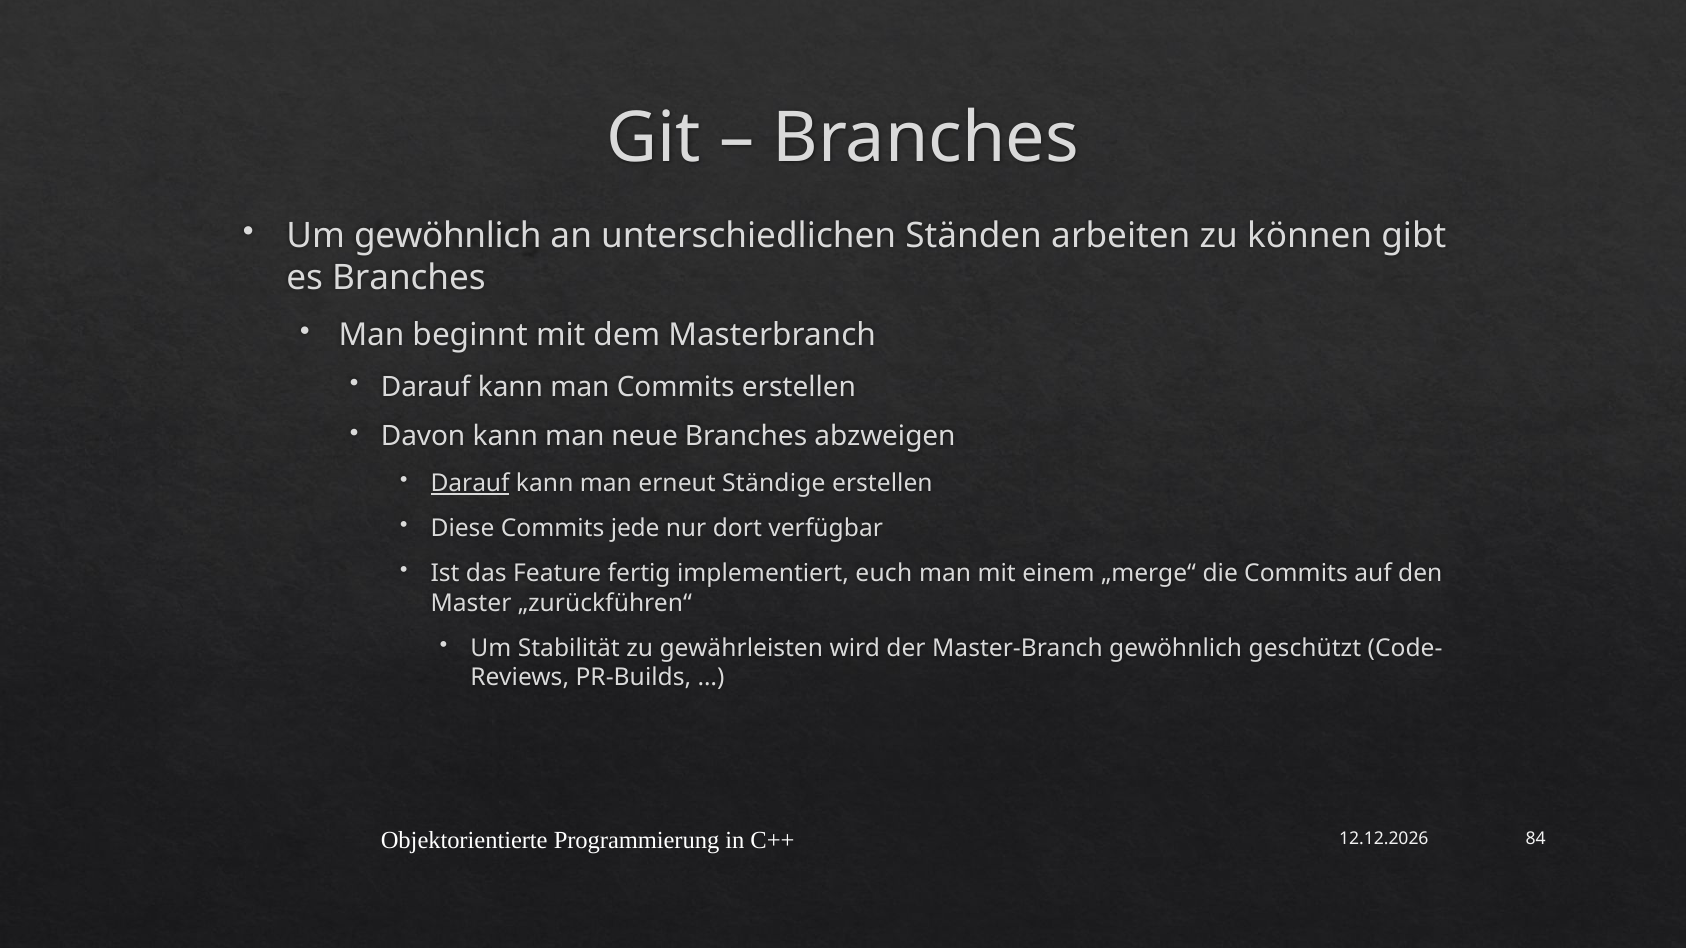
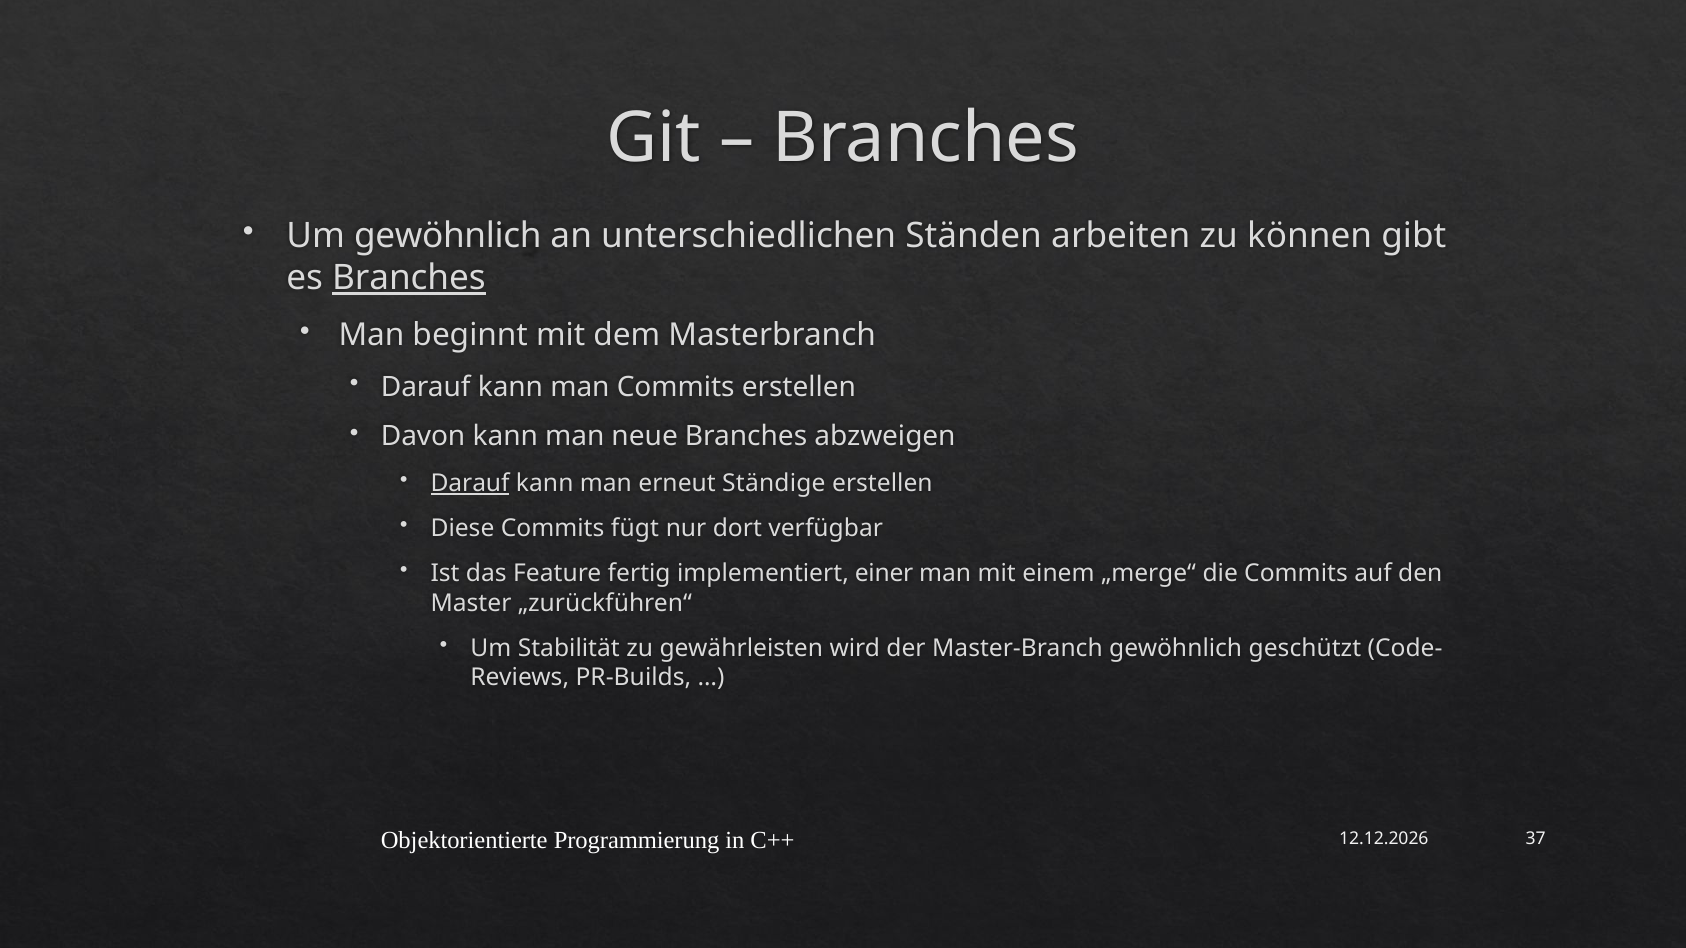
Branches underline: none -> present (409, 278)
jede: jede -> fügt (635, 529)
euch: euch -> einer (884, 574)
84: 84 -> 37 (1536, 839)
